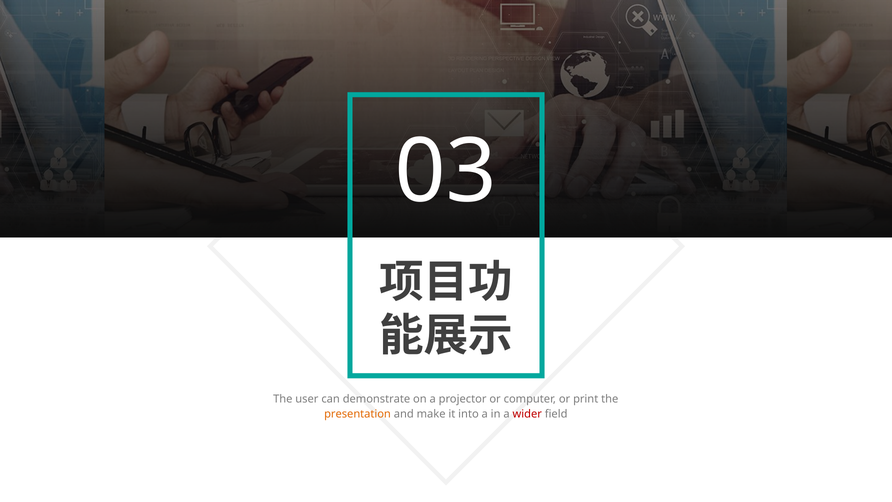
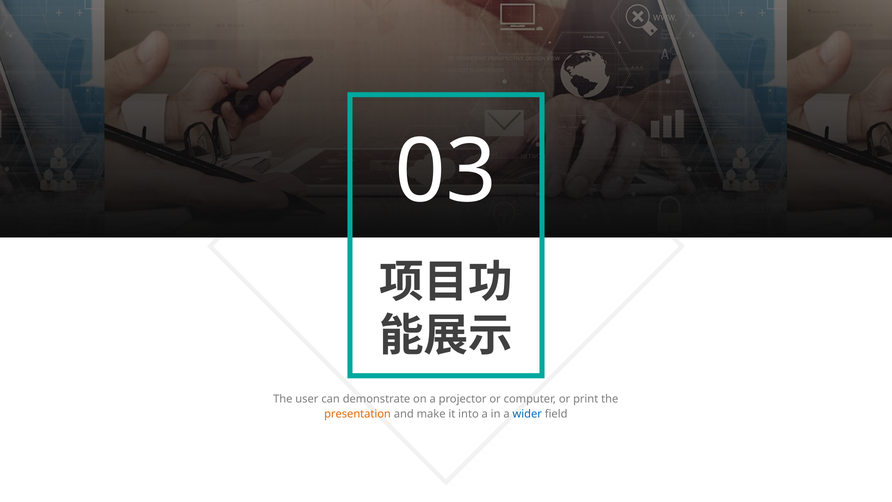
wider colour: red -> blue (527, 414)
